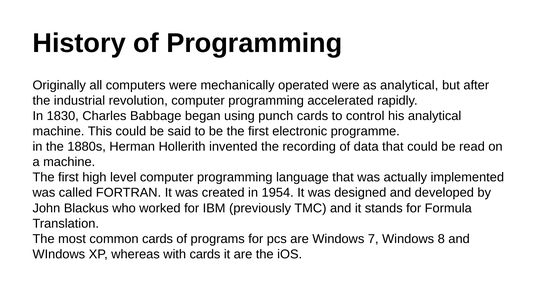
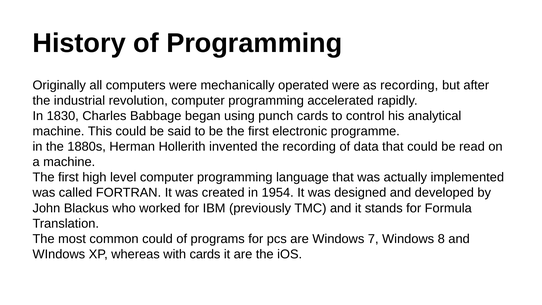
as analytical: analytical -> recording (409, 85)
common cards: cards -> could (157, 239)
